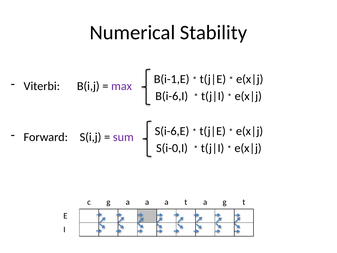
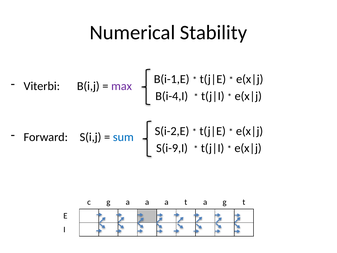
B(i-6,I: B(i-6,I -> B(i-4,I (172, 96)
S(i-6,E: S(i-6,E -> S(i-2,E (172, 131)
sum colour: purple -> blue (123, 137)
S(i-0,I: S(i-0,I -> S(i-9,I (172, 148)
